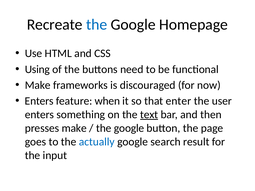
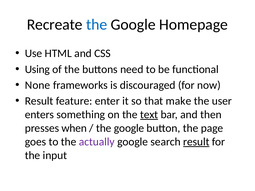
Make: Make -> None (38, 85)
Enters: Enters -> Result (39, 101)
when: when -> enter (107, 101)
enter: enter -> make (178, 101)
presses make: make -> when (74, 128)
actually colour: blue -> purple (97, 142)
result underline: none -> present (196, 142)
